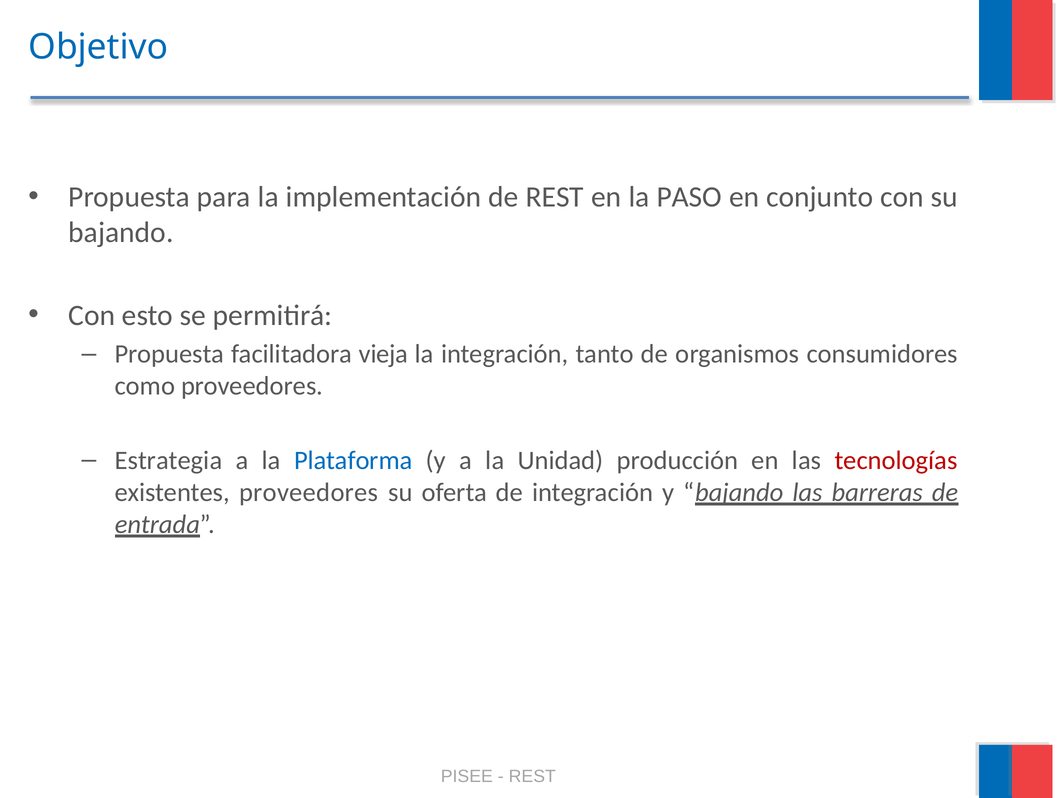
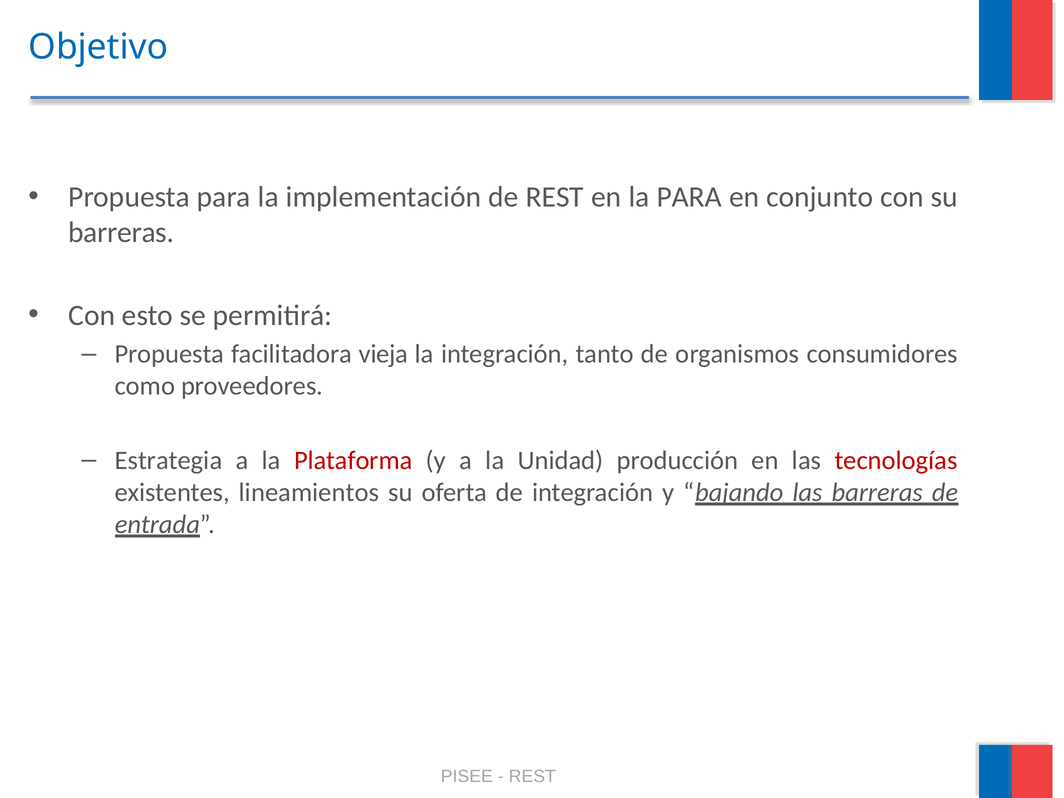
la PASO: PASO -> PARA (689, 197)
bajando: bajando -> barreras (121, 233)
Plataforma colour: blue -> red (353, 461)
existentes proveedores: proveedores -> lineamientos (309, 492)
